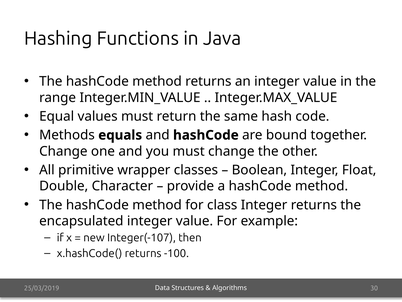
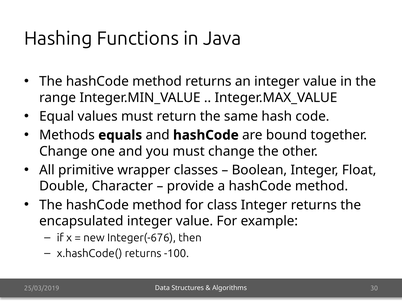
Integer(-107: Integer(-107 -> Integer(-676 (141, 238)
